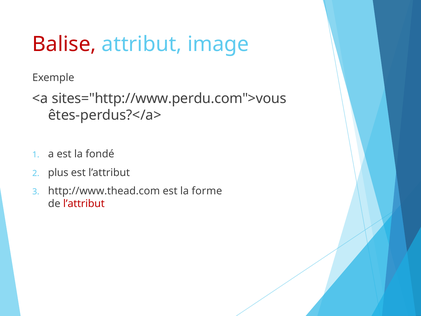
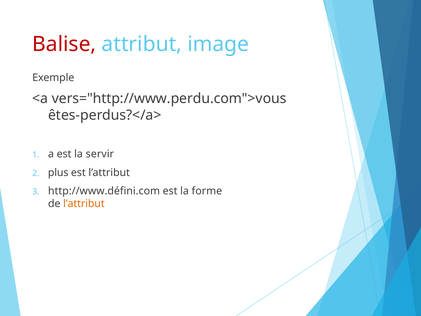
sites="http://www.perdu.com">vous: sites="http://www.perdu.com">vous -> vers="http://www.perdu.com">vous (169, 98)
fondé: fondé -> servir (100, 154)
http://www.thead.com: http://www.thead.com -> http://www.défini.com (104, 191)
l’attribut colour: red -> orange (84, 204)
